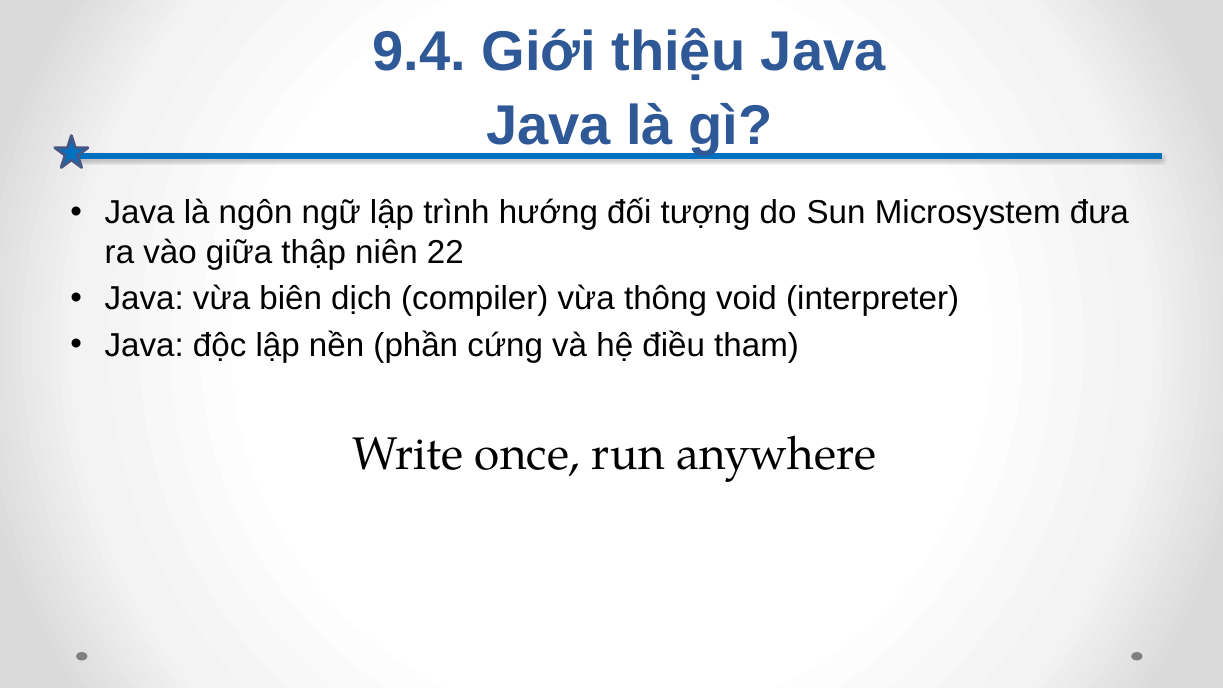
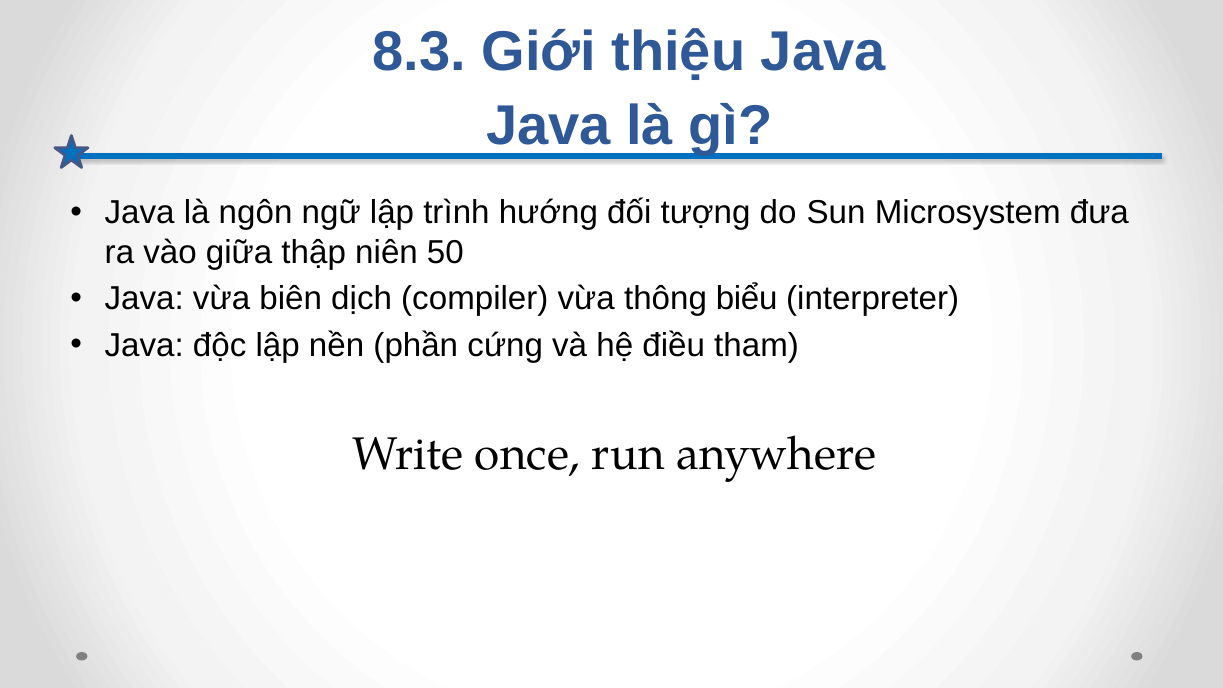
9.4: 9.4 -> 8.3 (419, 52)
22: 22 -> 50 (445, 253)
void: void -> biểu (747, 299)
